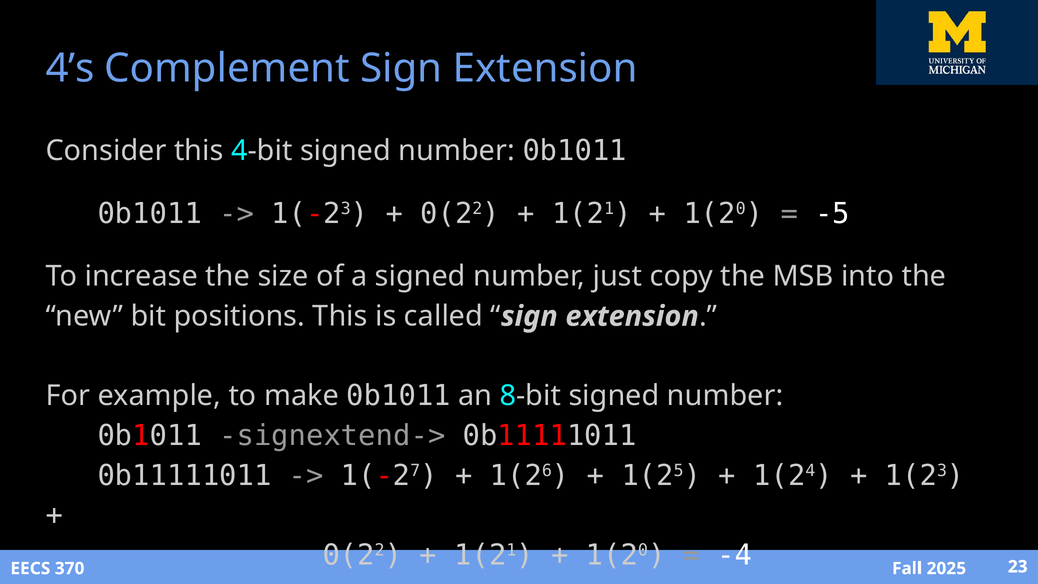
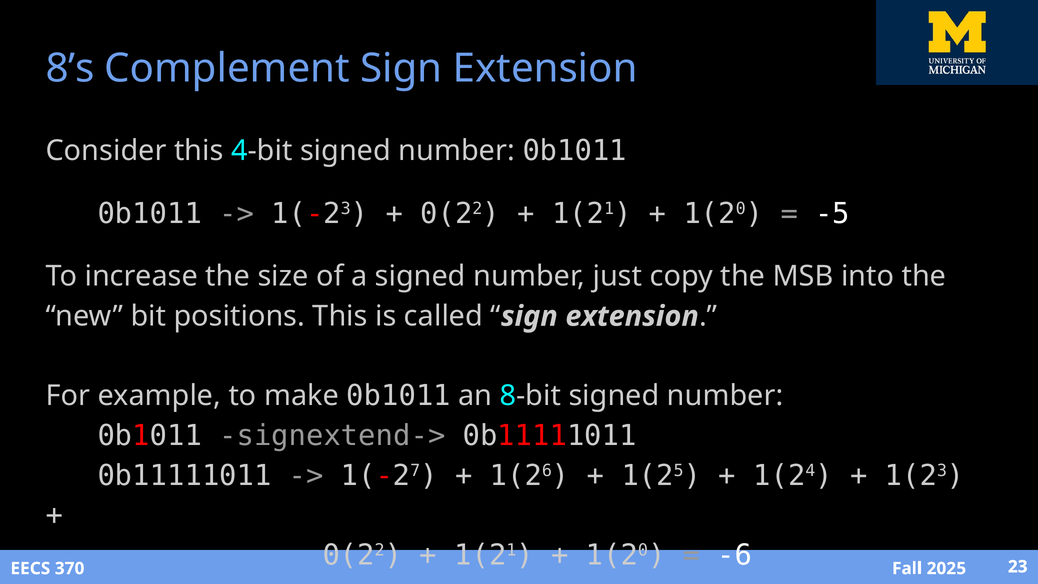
4’s: 4’s -> 8’s (70, 68)
-4: -4 -> -6 (735, 555)
